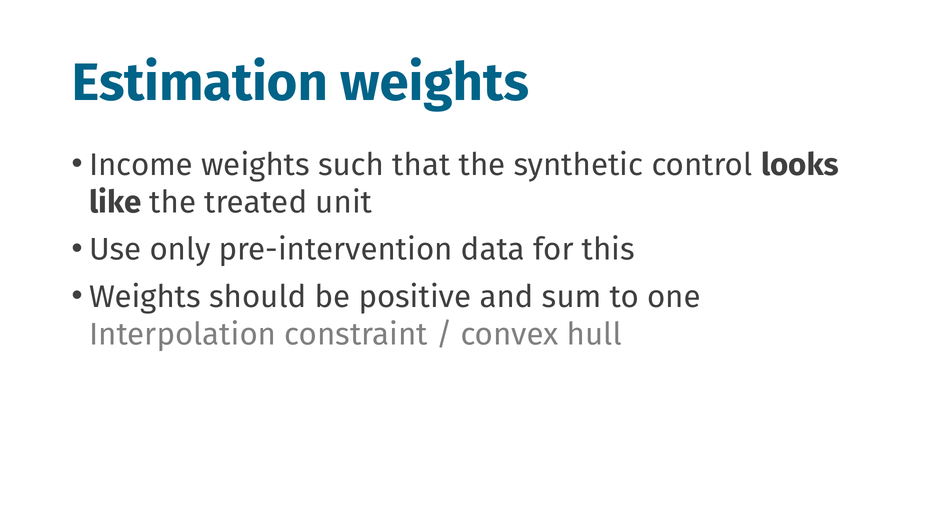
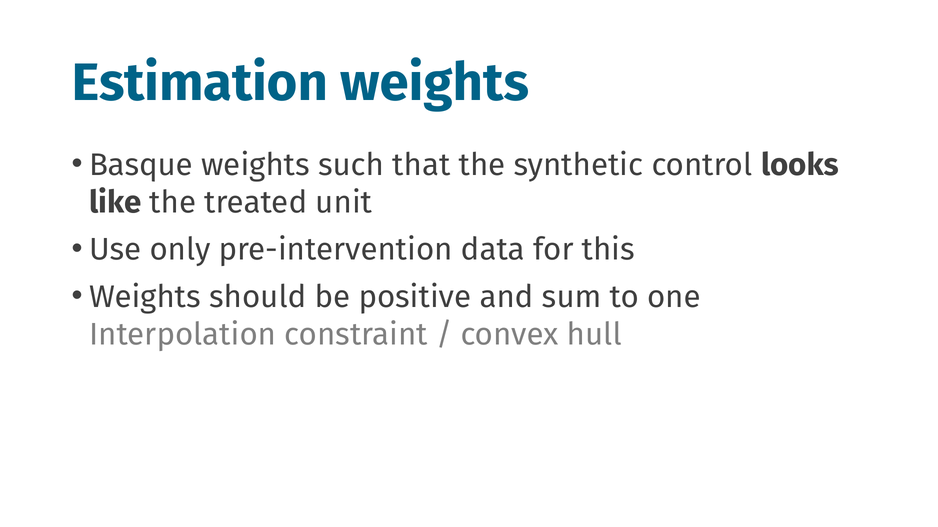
Income: Income -> Basque (141, 165)
